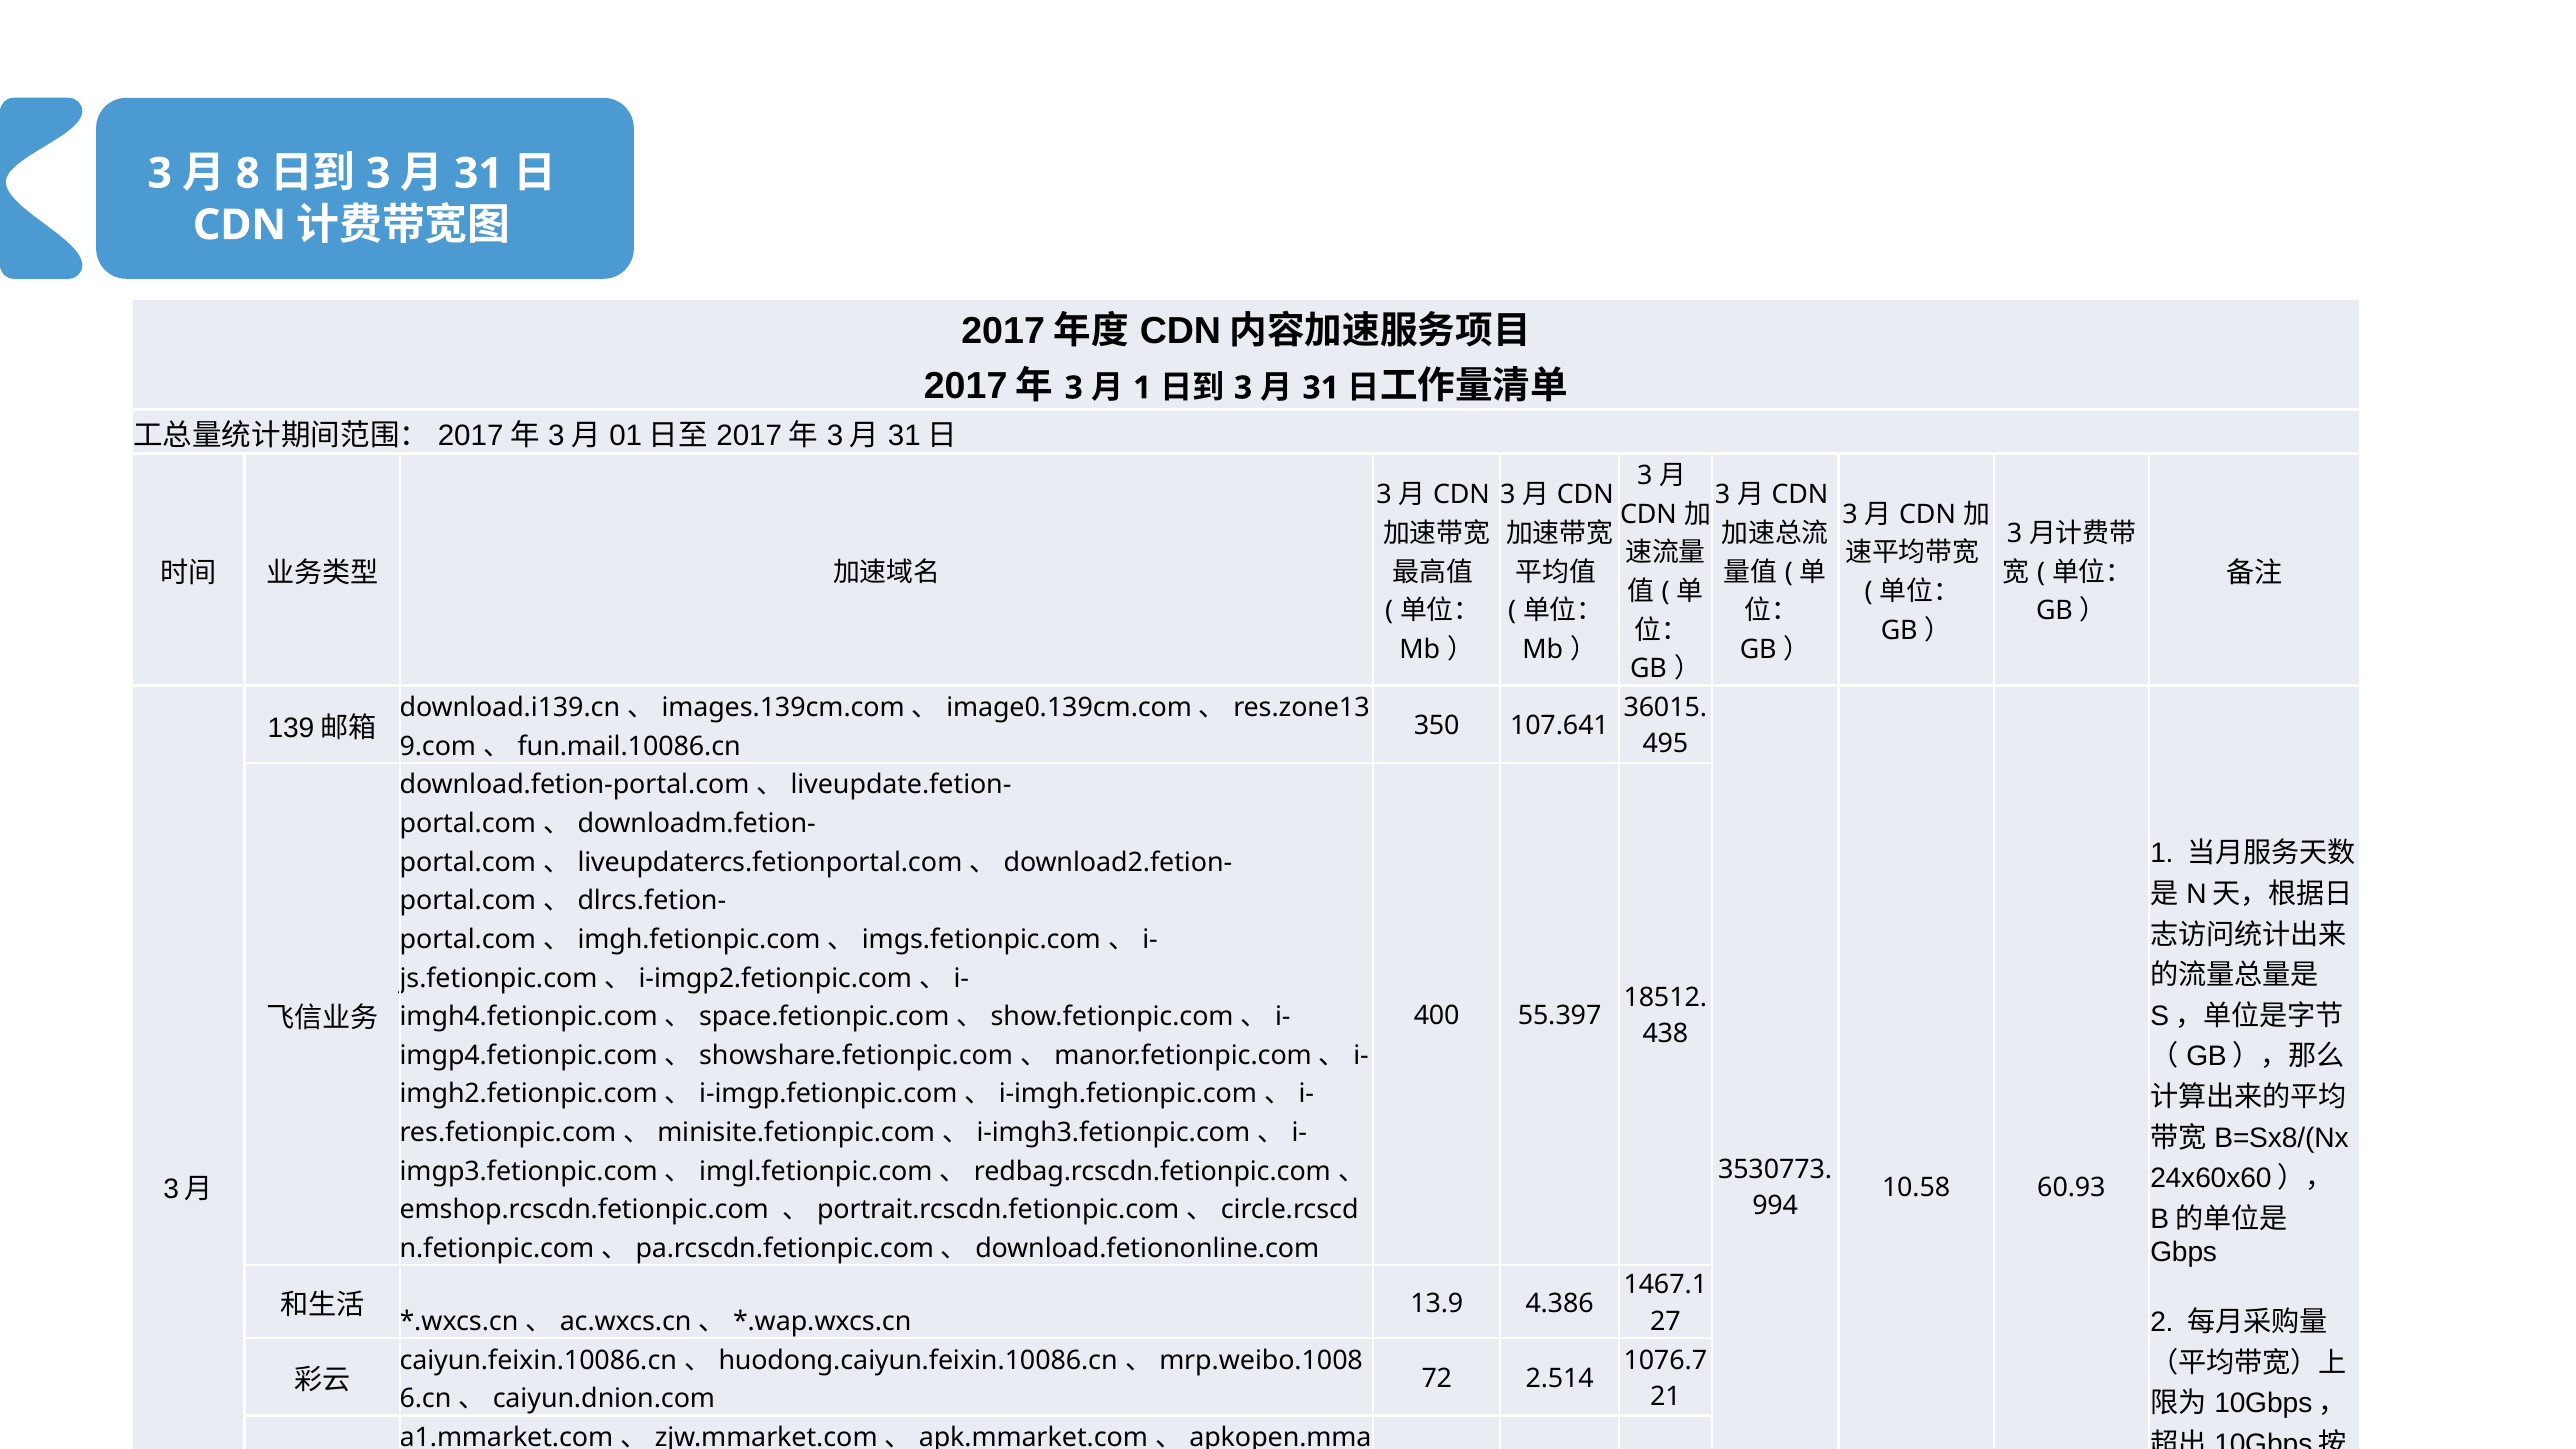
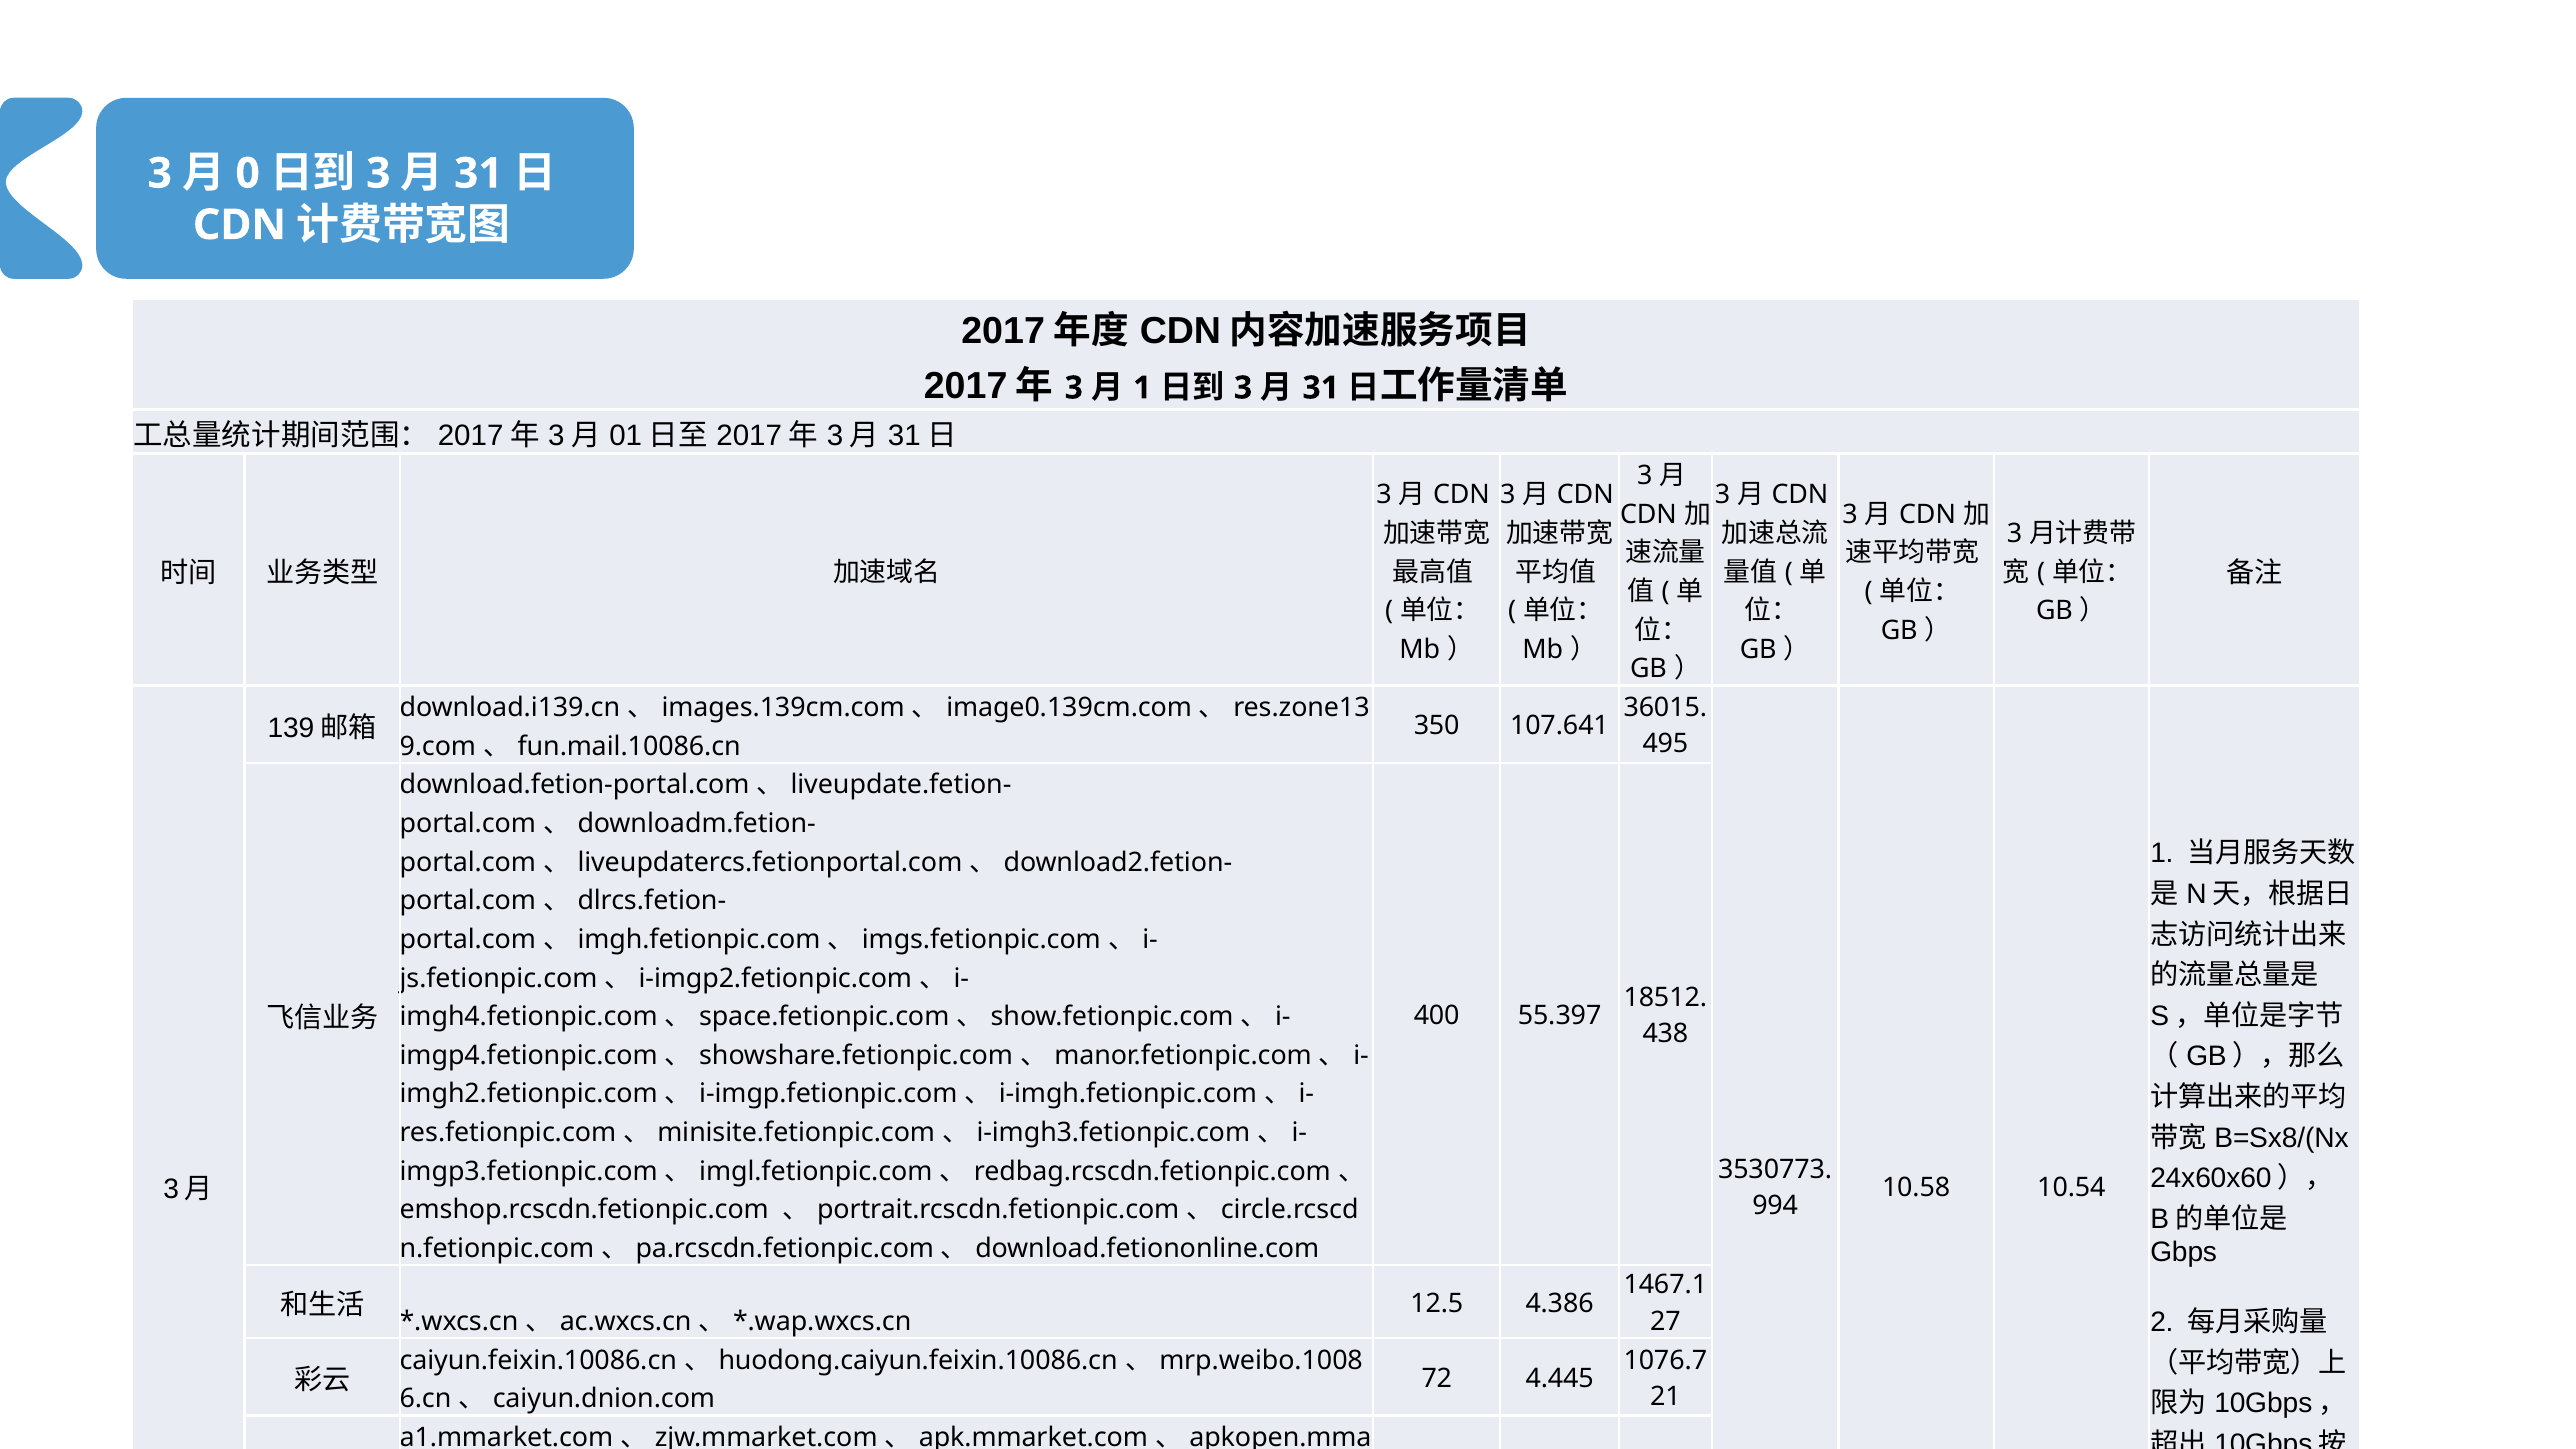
8: 8 -> 0 (248, 173)
60.93: 60.93 -> 10.54 (2071, 1187)
13.9: 13.9 -> 12.5 (1437, 1303)
2.514: 2.514 -> 4.445 (1560, 1379)
